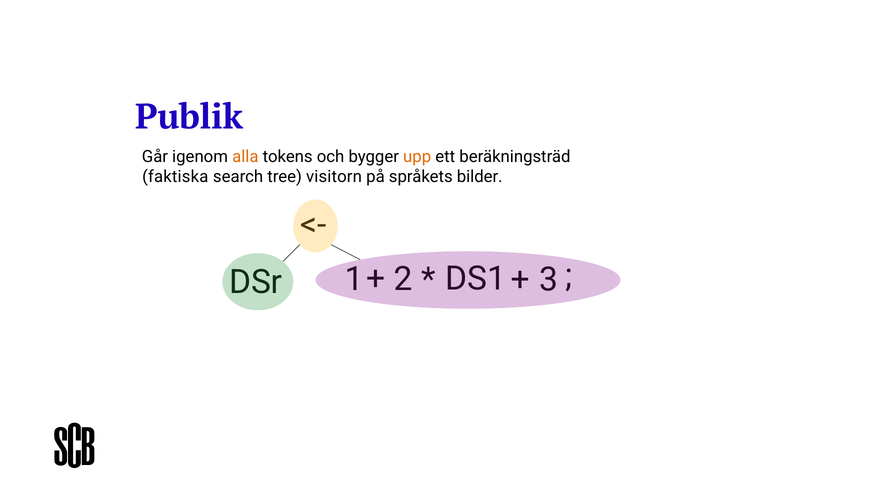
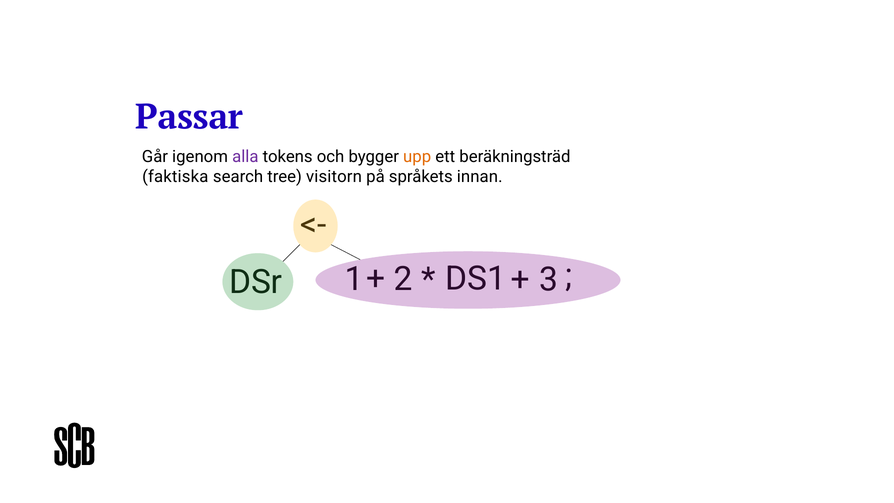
Publik: Publik -> Passar (189, 117)
alla colour: orange -> purple (245, 157)
bilder: bilder -> innan (480, 177)
